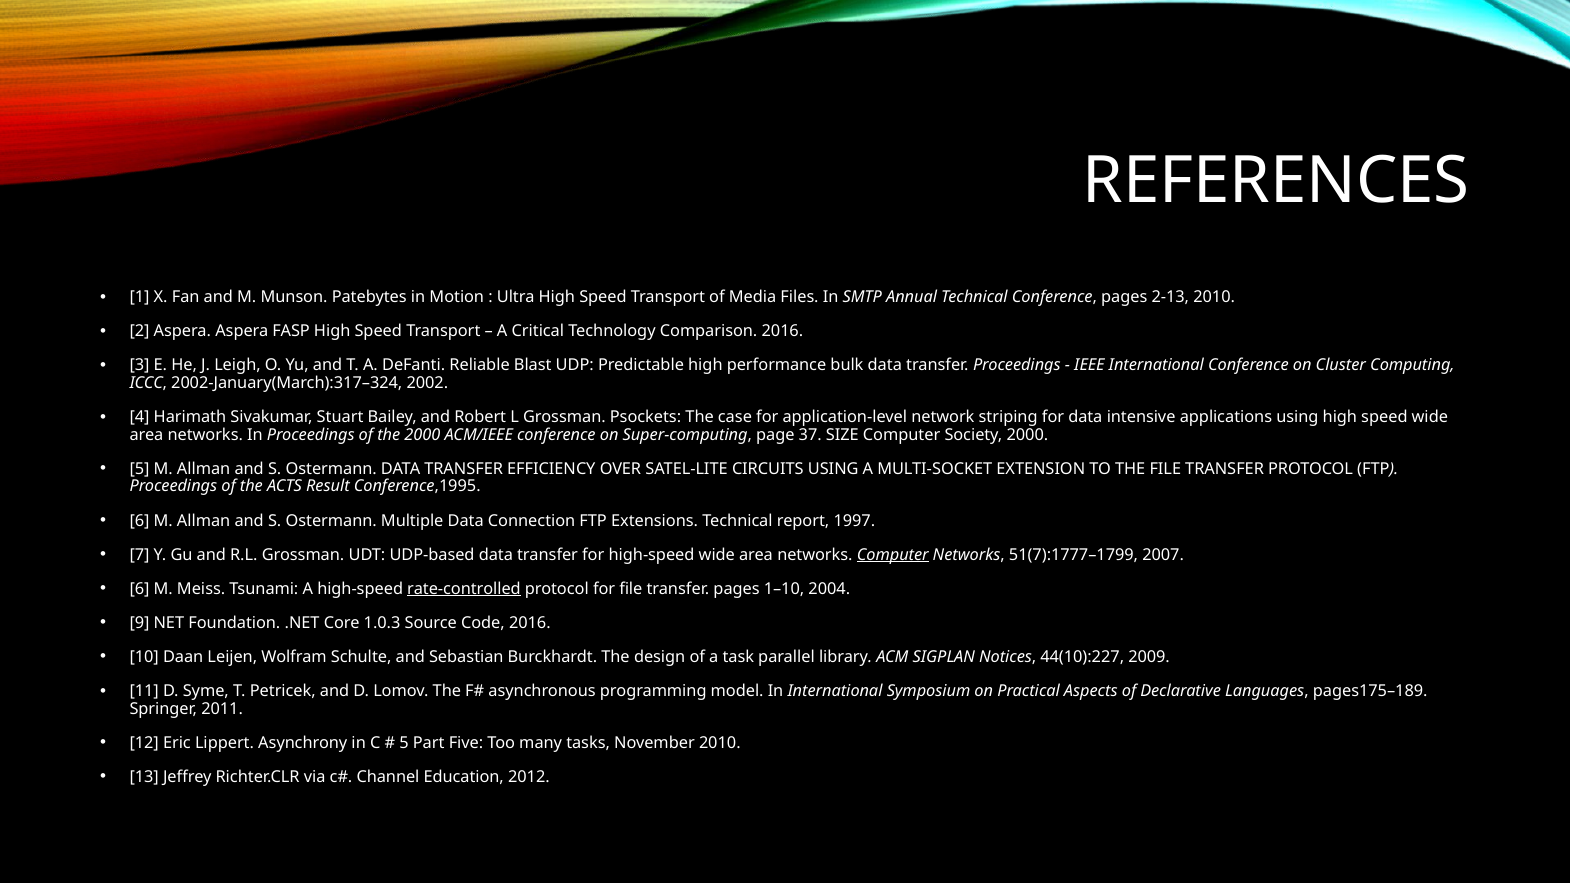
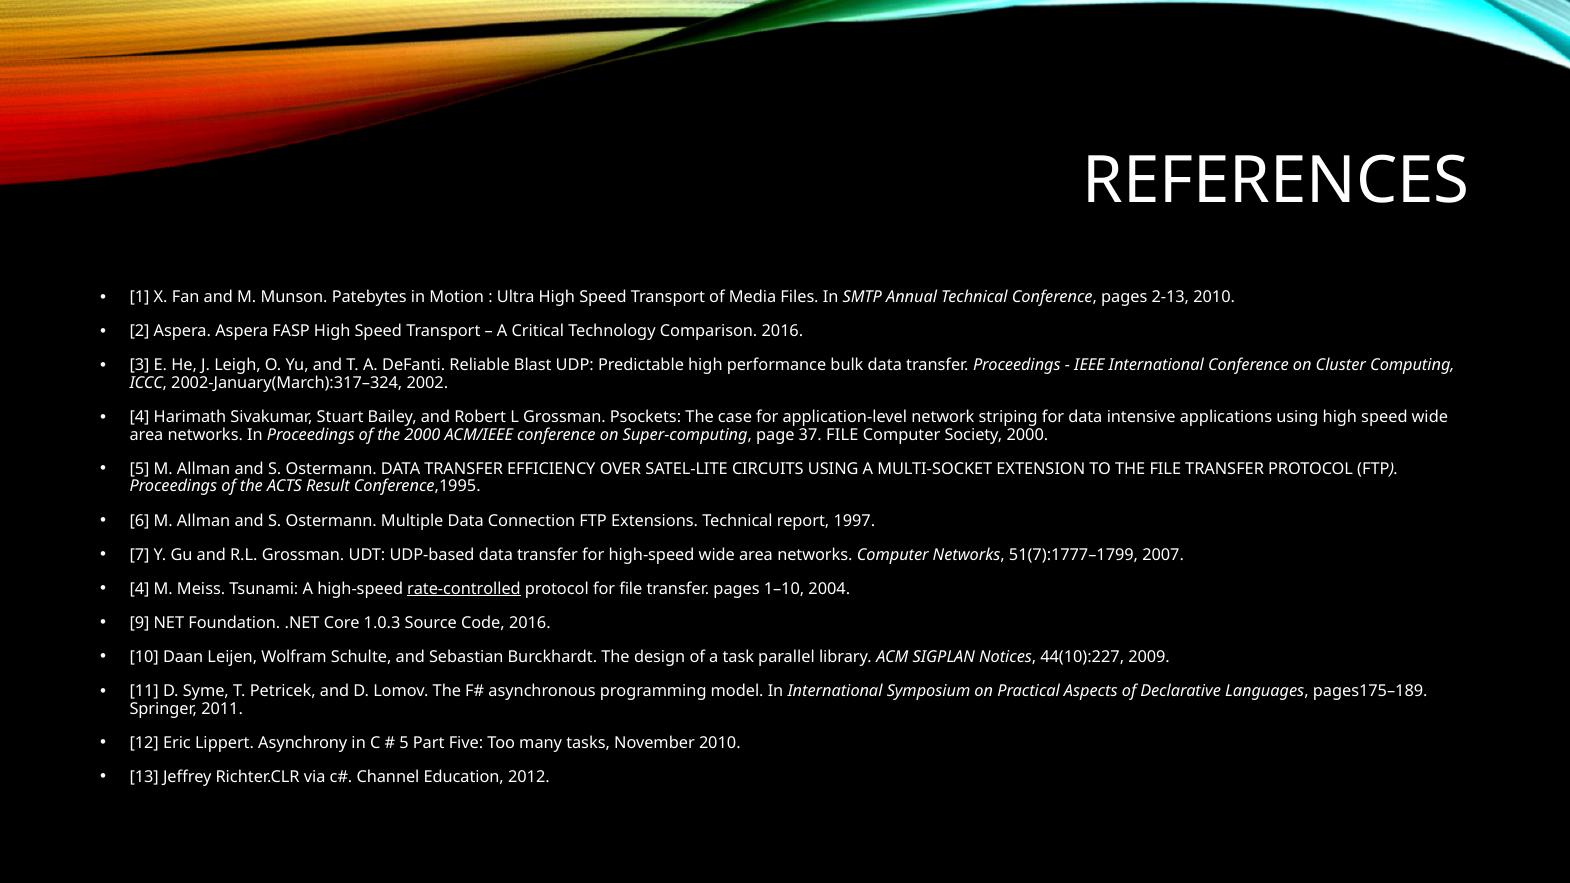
37 SIZE: SIZE -> FILE (842, 435)
Computer underline: present -> none (893, 555)
6: 6 -> 4 (140, 589)
